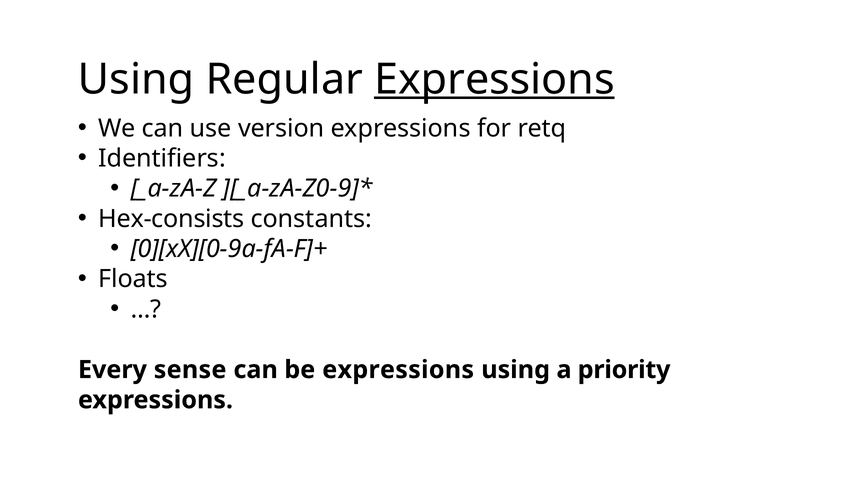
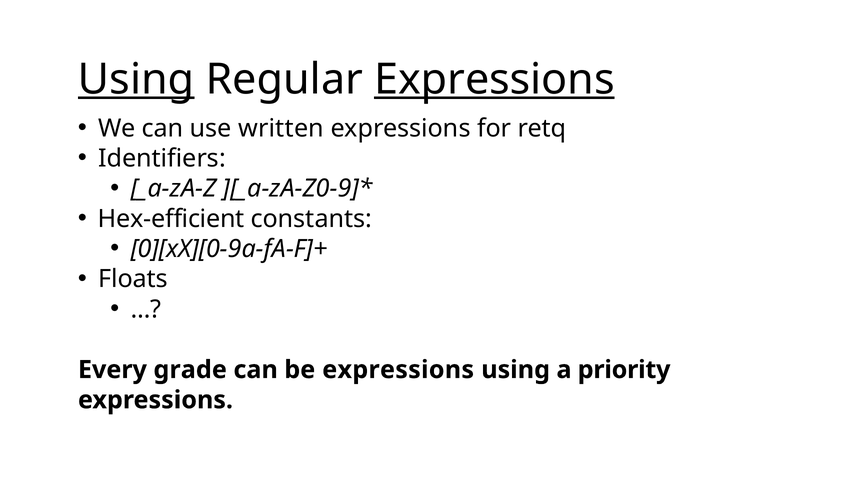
Using underline: none -> present (136, 79)
version: version -> written (281, 128)
Hex-consists: Hex-consists -> Hex-efficient (171, 219)
sense: sense -> grade (190, 370)
